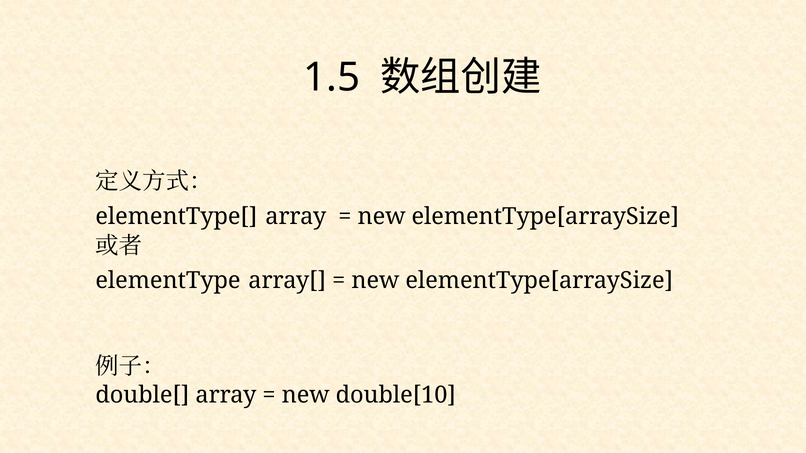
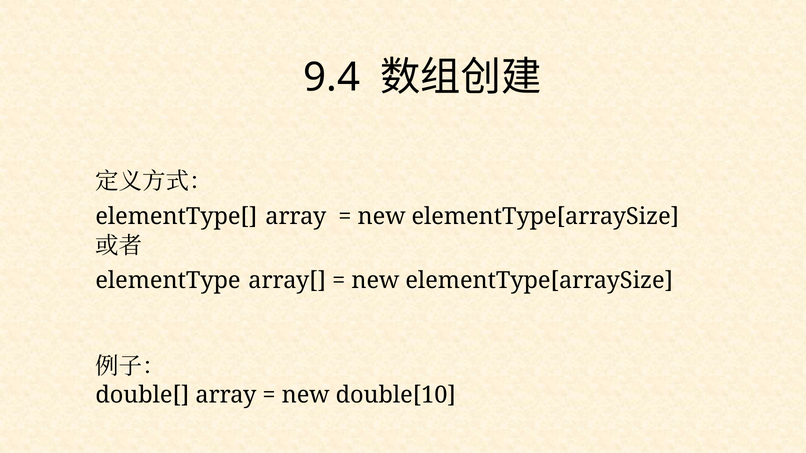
1.5: 1.5 -> 9.4 (332, 78)
